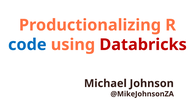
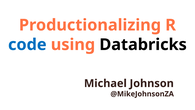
Databricks colour: red -> black (143, 45)
